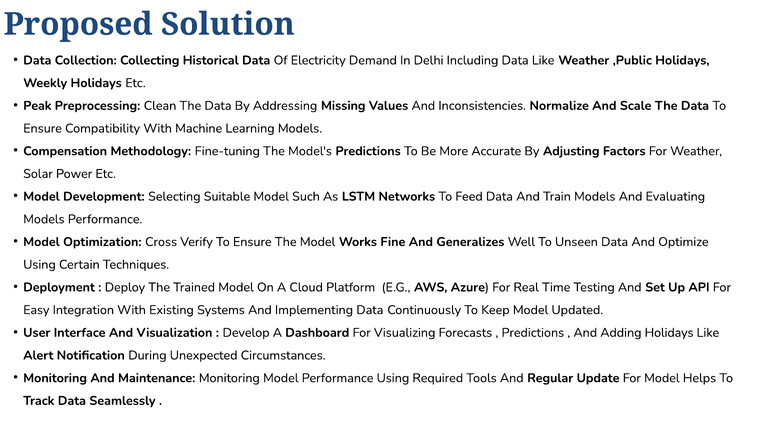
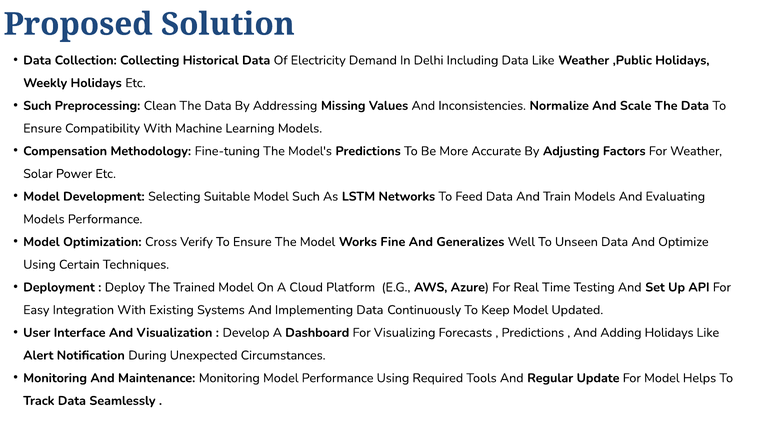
Peak: Peak -> Such (37, 106)
